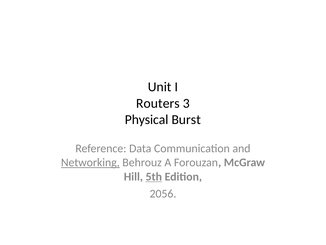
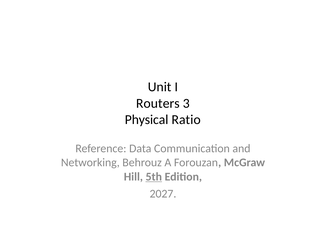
Burst: Burst -> Ratio (186, 119)
Networking underline: present -> none (90, 162)
2056: 2056 -> 2027 (163, 193)
